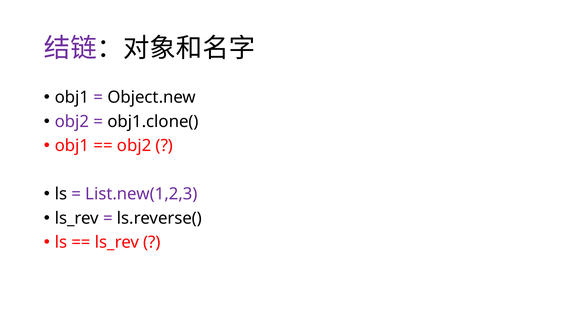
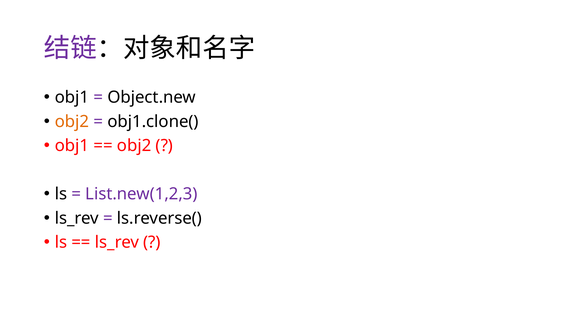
obj2 colour: purple -> orange (72, 122)
